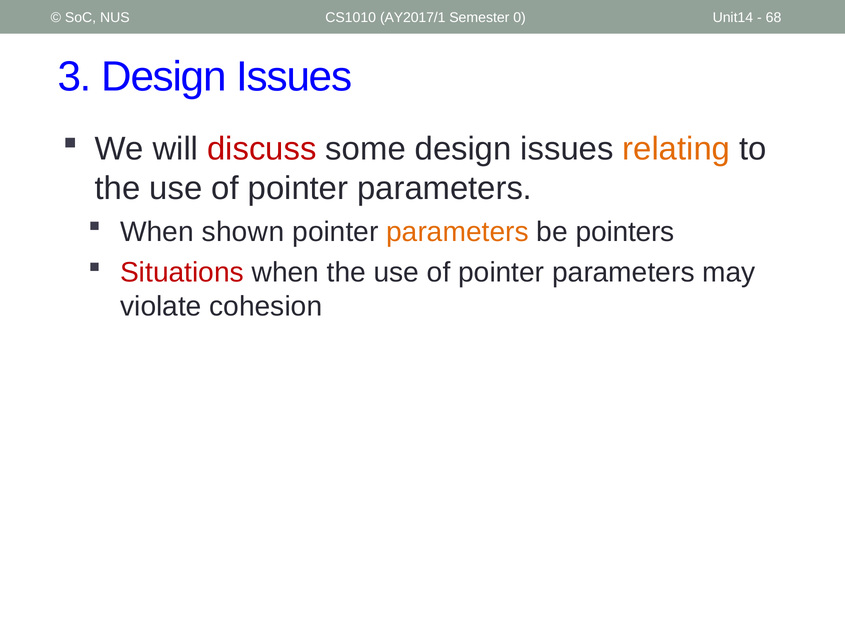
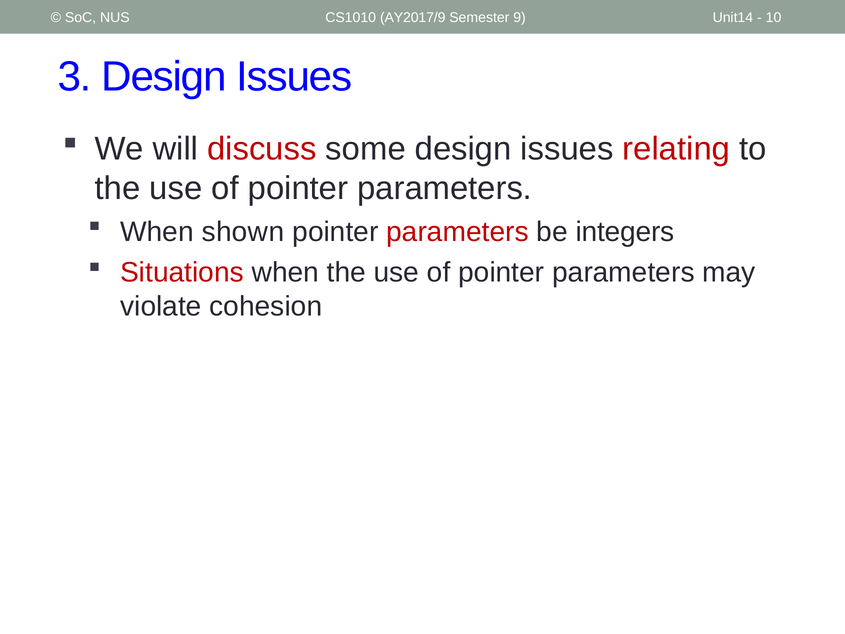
AY2017/1: AY2017/1 -> AY2017/9 (413, 18)
0: 0 -> 9 (520, 18)
68: 68 -> 10 (774, 18)
relating colour: orange -> red (676, 149)
parameters colour: orange -> red (457, 232)
pointers: pointers -> integers (625, 232)
